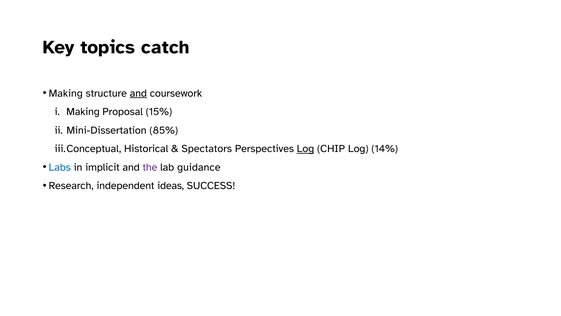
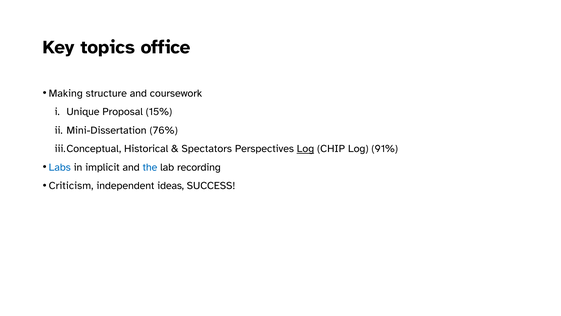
catch: catch -> office (166, 47)
and underline: present -> none (138, 93)
Making: Making -> Unique (83, 112)
85%: 85% -> 76% (164, 130)
14%: 14% -> 91% (385, 149)
the colour: purple -> blue (150, 167)
guidance: guidance -> recording (199, 167)
Research: Research -> Criticism (71, 185)
